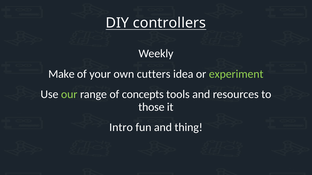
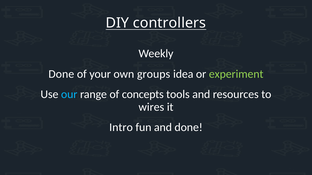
Make: Make -> Done (61, 74)
cutters: cutters -> groups (154, 74)
our colour: light green -> light blue (69, 95)
those: those -> wires (151, 107)
and thing: thing -> done (189, 128)
